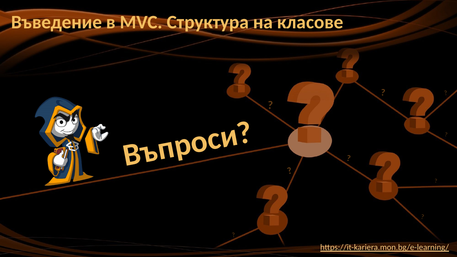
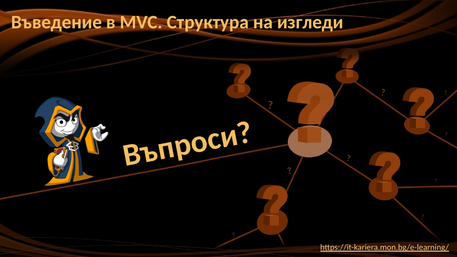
класове: класове -> изгледи (310, 22)
